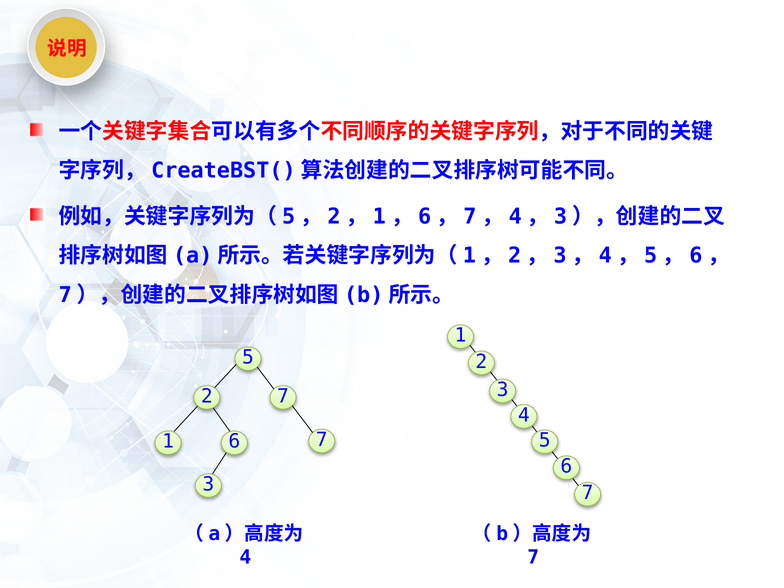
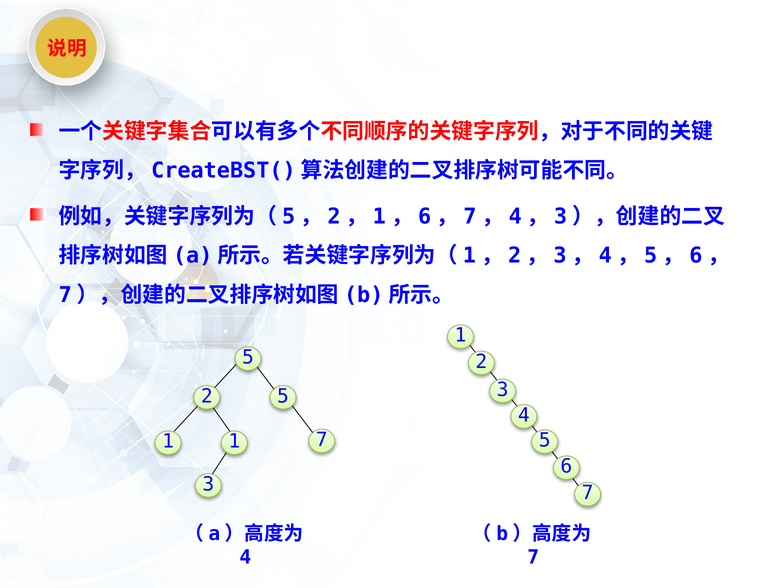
2 7: 7 -> 5 (283, 396)
1 6: 6 -> 1 (234, 441)
